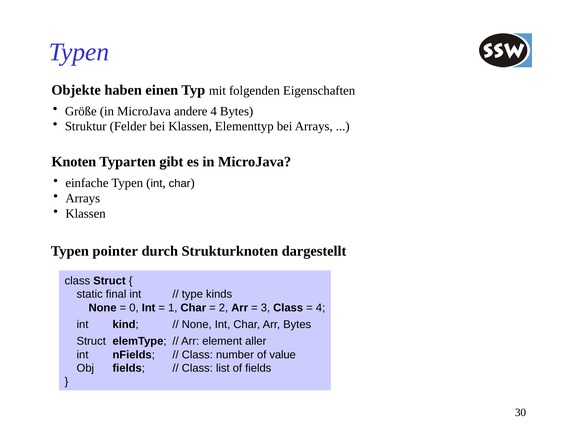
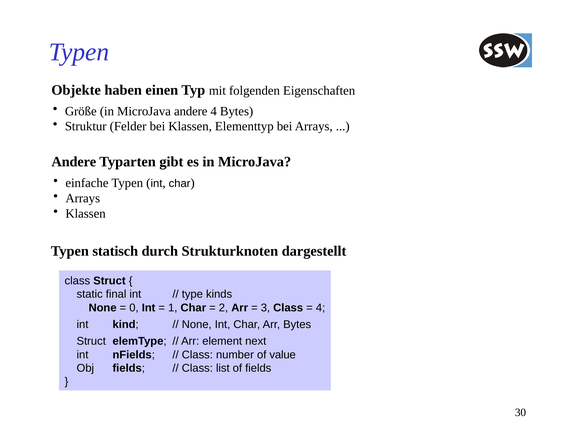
Knoten: Knoten -> Andere (74, 162)
pointer: pointer -> statisch (115, 251)
aller: aller -> next (256, 341)
